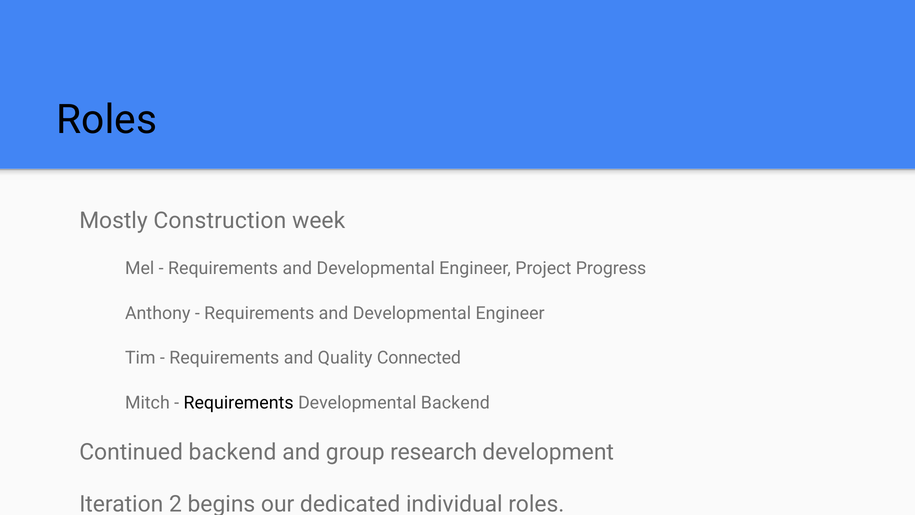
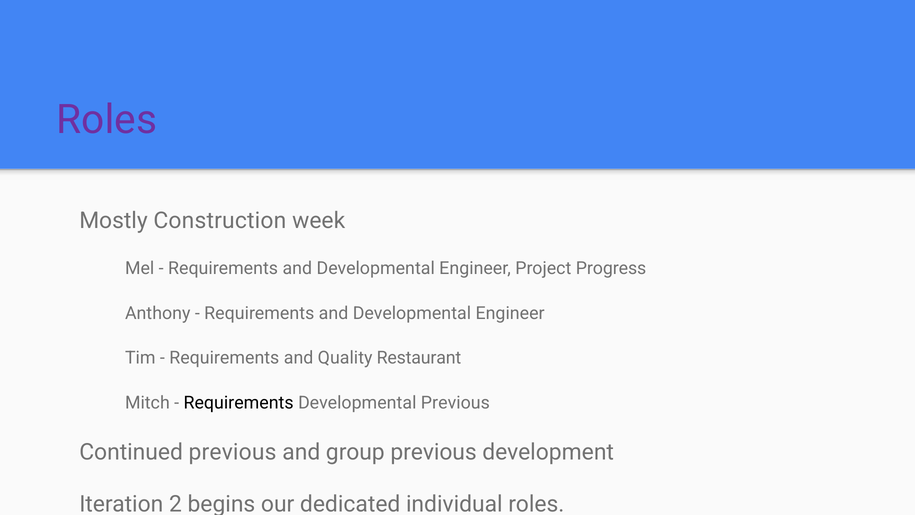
Roles colour: black -> purple (107, 120)
Connected: Connected -> Restaurant (419, 358)
Developmental Backend: Backend -> Previous (455, 403)
Continued backend: backend -> previous (233, 452)
group research: research -> previous (434, 452)
